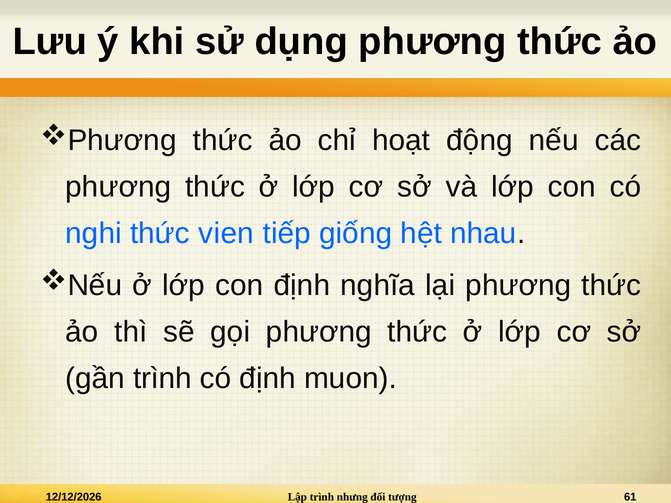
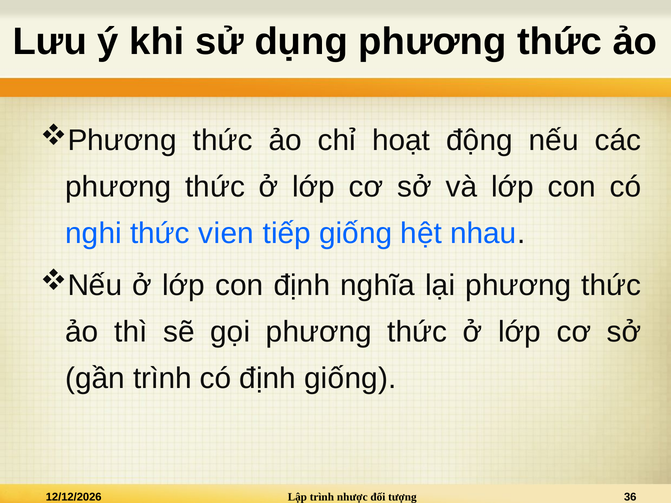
định muon: muon -> giống (350, 379)
nhưng: nhưng -> nhược (352, 497)
61: 61 -> 36 (630, 497)
